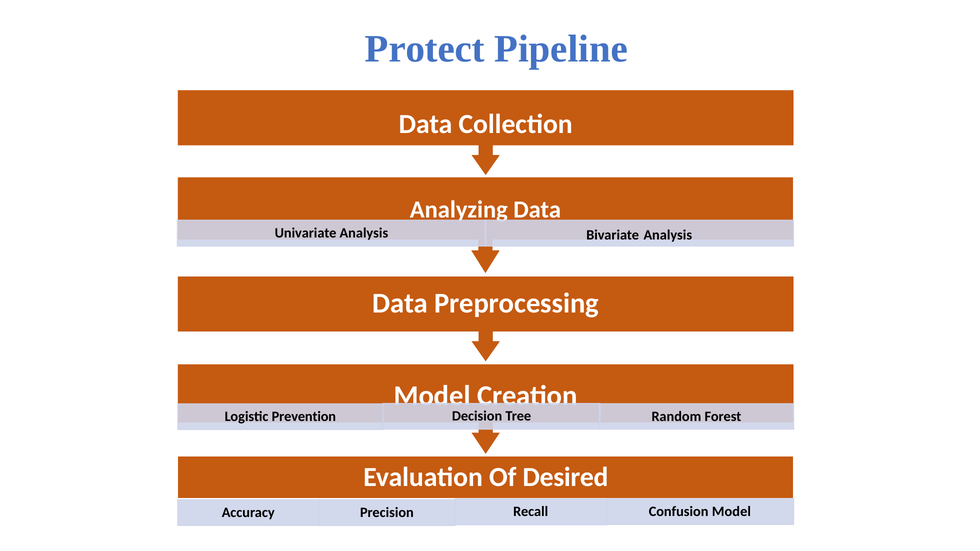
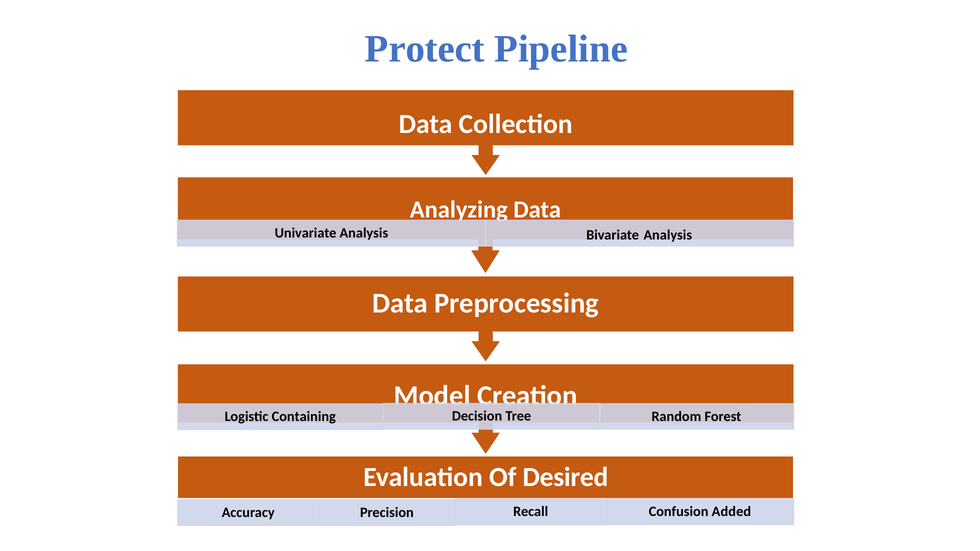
Prevention: Prevention -> Containing (304, 417)
Confusion Model: Model -> Added (731, 512)
